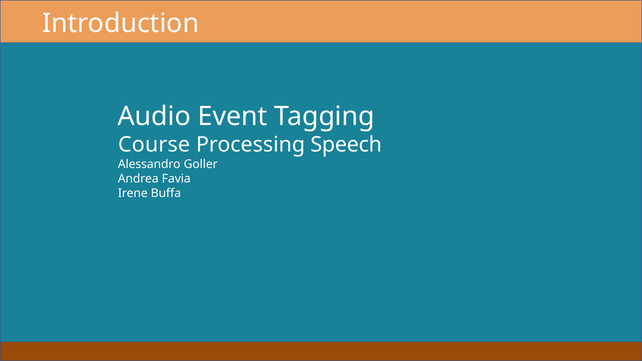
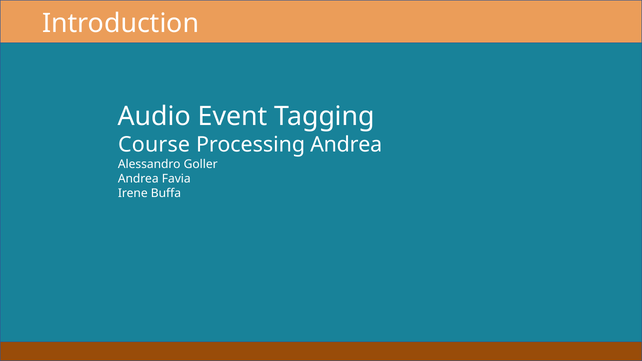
Processing Speech: Speech -> Andrea (346, 145)
